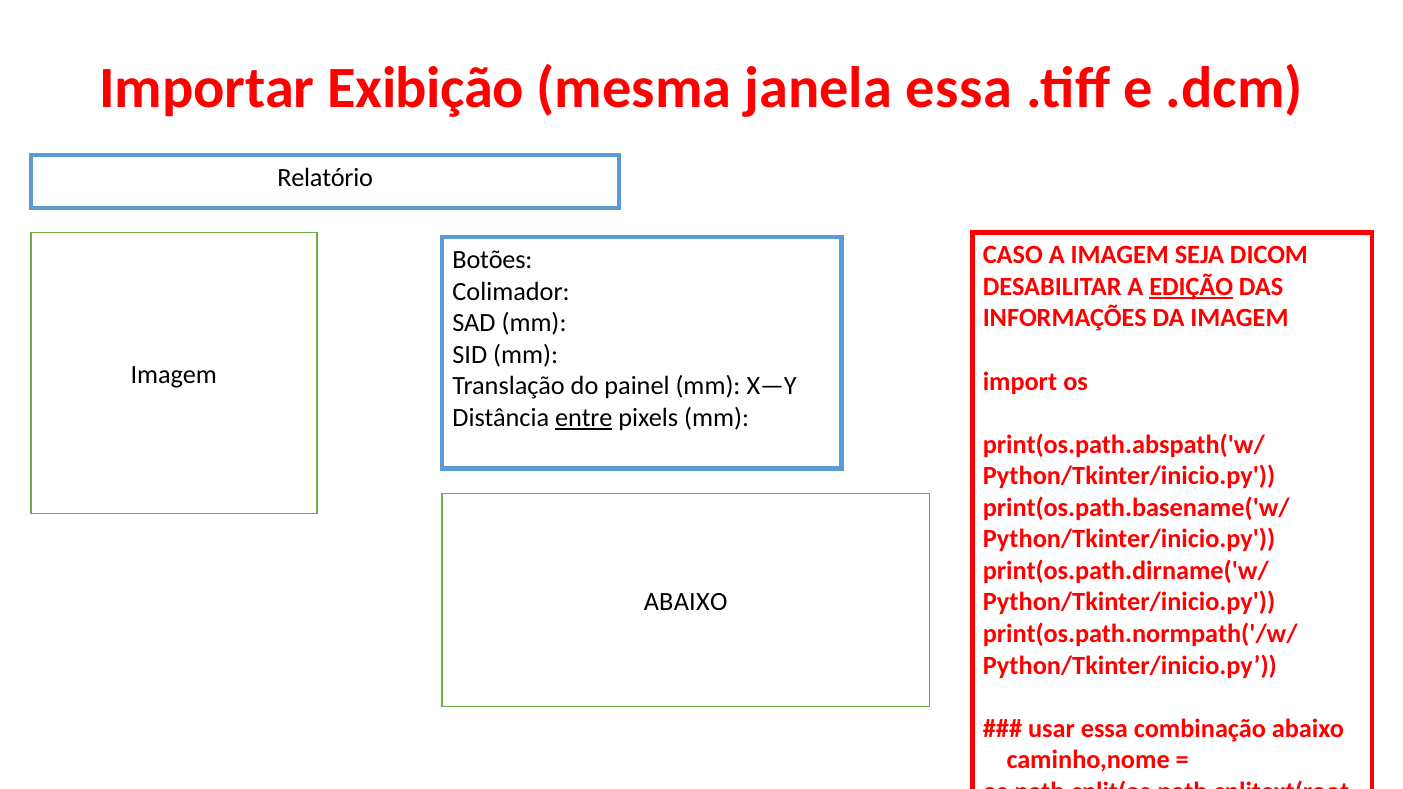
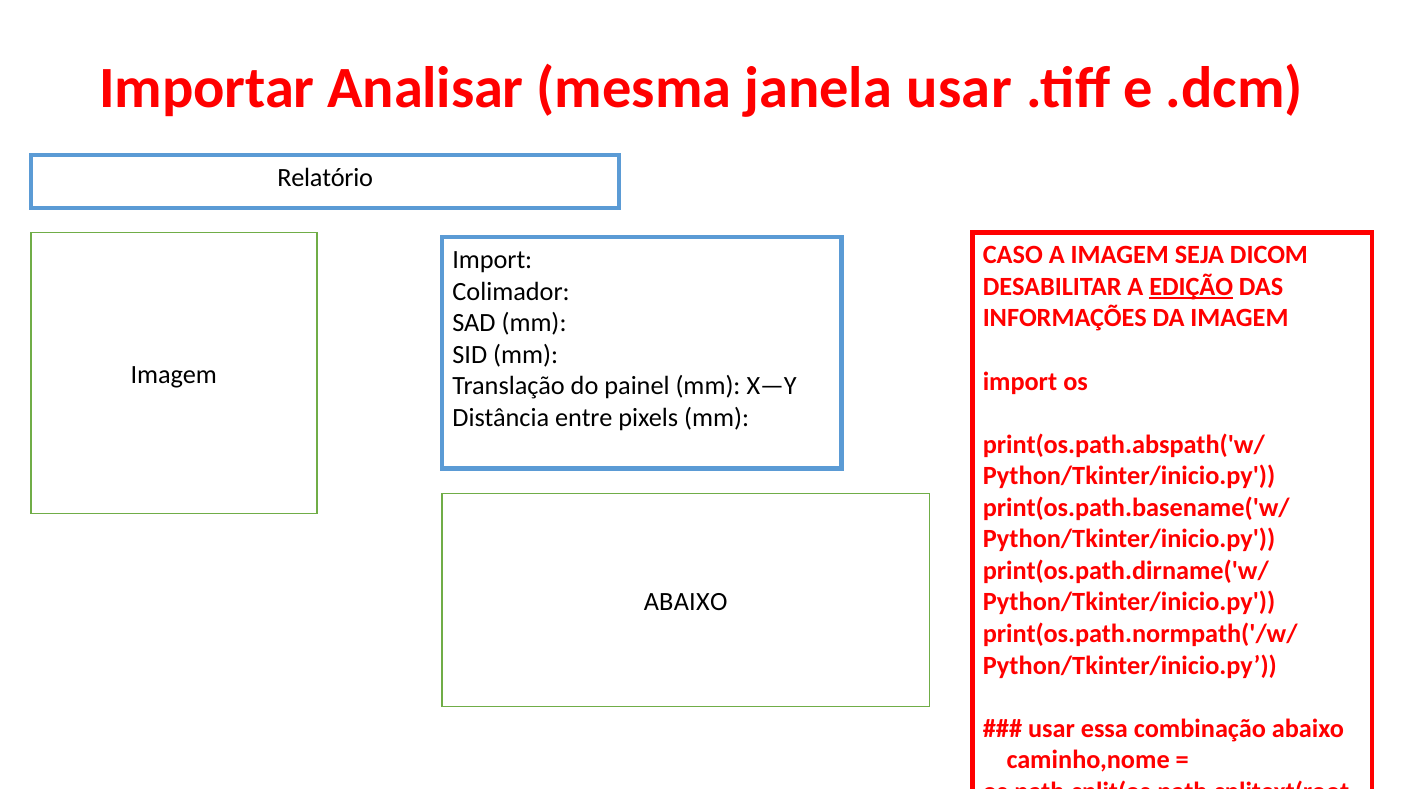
Exibição: Exibição -> Analisar (426, 88)
janela essa: essa -> usar (959, 88)
Botões: Botões -> Import (492, 260)
entre underline: present -> none (584, 418)
